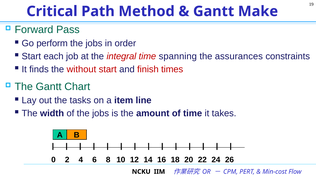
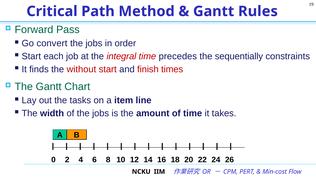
Make: Make -> Rules (258, 11)
perform: perform -> convert (52, 43)
spanning: spanning -> precedes (178, 56)
assurances: assurances -> sequentially (239, 56)
